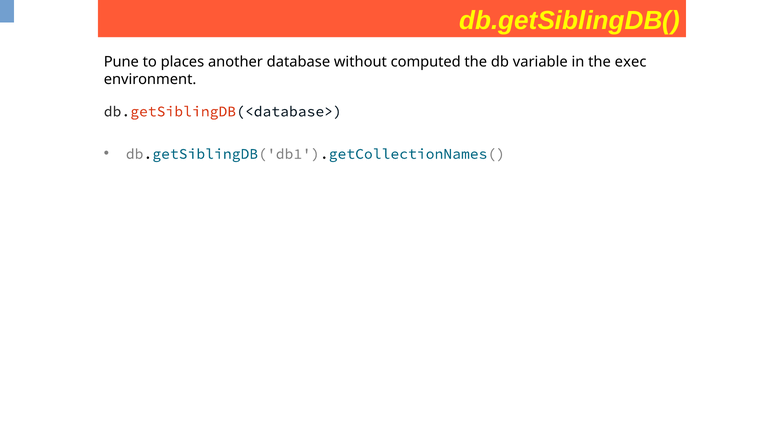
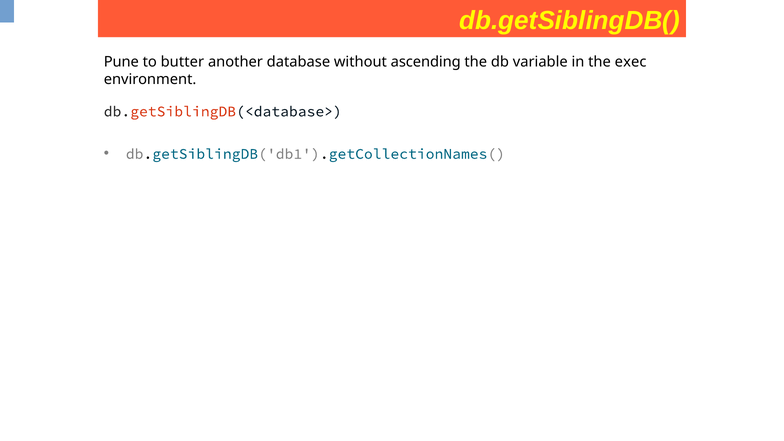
places: places -> butter (182, 62)
computed: computed -> ascending (426, 62)
